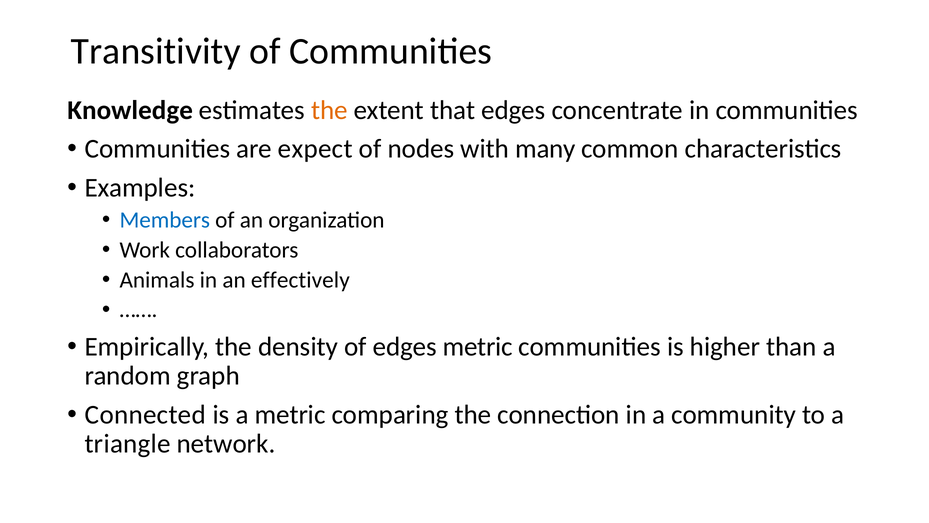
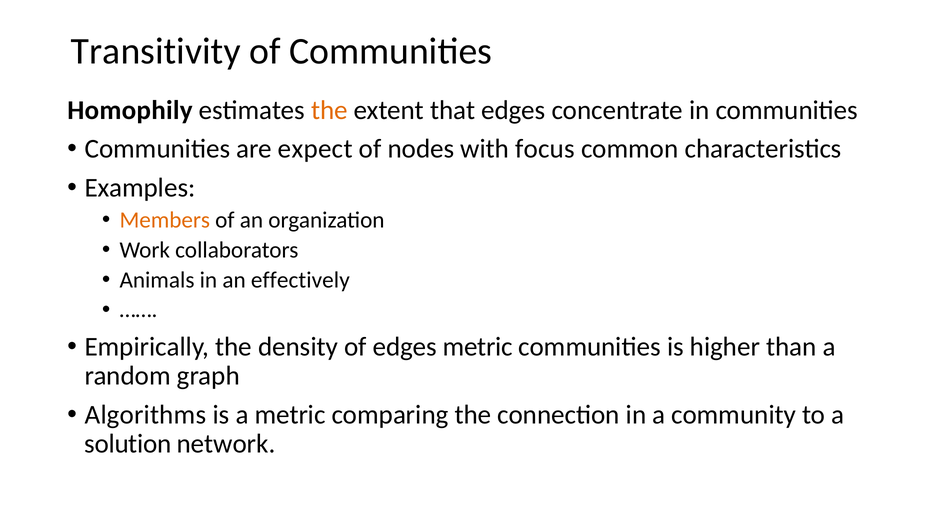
Knowledge: Knowledge -> Homophily (130, 110)
many: many -> focus (545, 149)
Members colour: blue -> orange (165, 220)
Connected: Connected -> Algorithms (145, 414)
triangle: triangle -> solution (128, 444)
